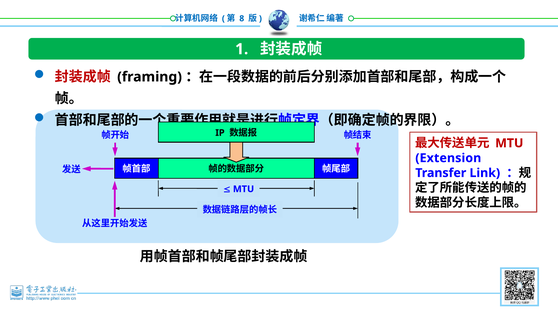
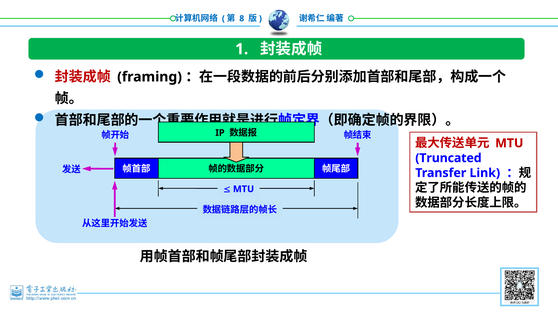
Extension: Extension -> Truncated (448, 158)
